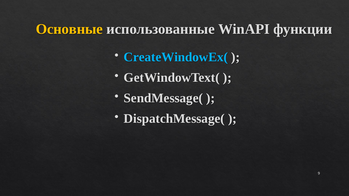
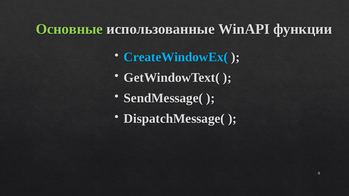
Основные colour: yellow -> light green (69, 29)
